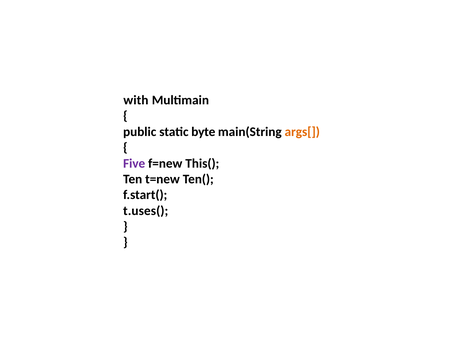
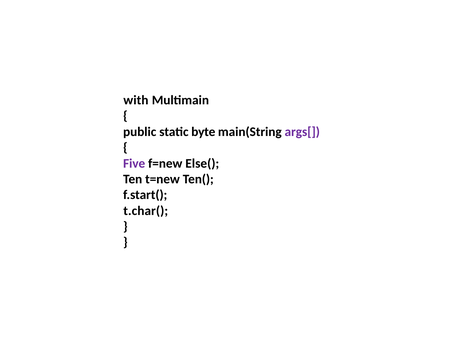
args[ colour: orange -> purple (302, 132)
This(: This( -> Else( (202, 164)
t.uses(: t.uses( -> t.char( (146, 211)
